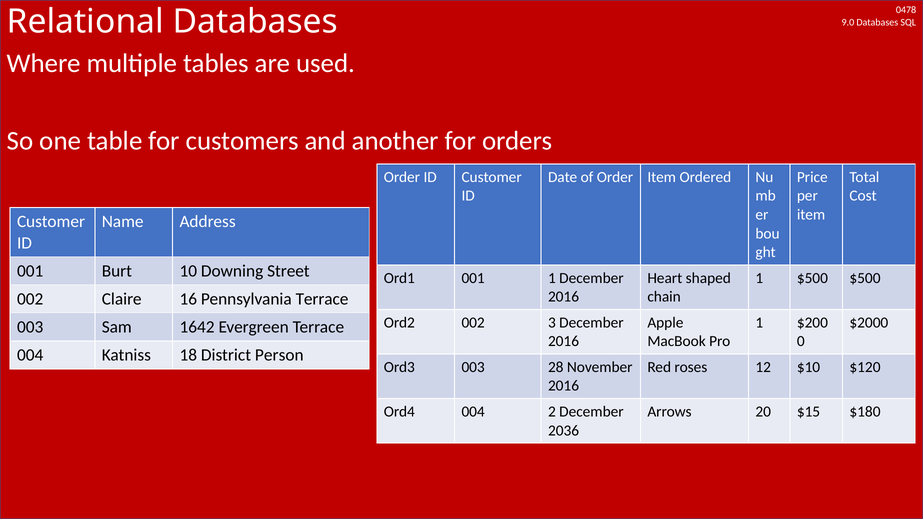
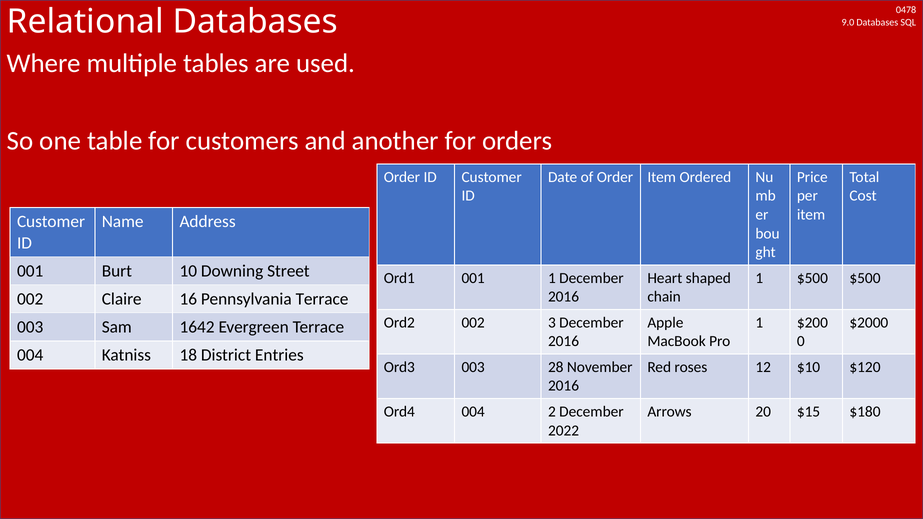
Person: Person -> Entries (279, 355)
2036: 2036 -> 2022 (564, 431)
